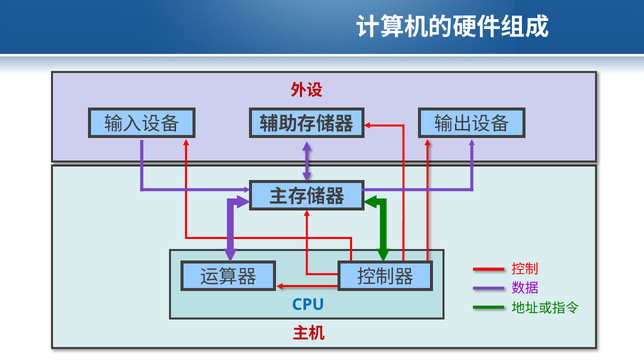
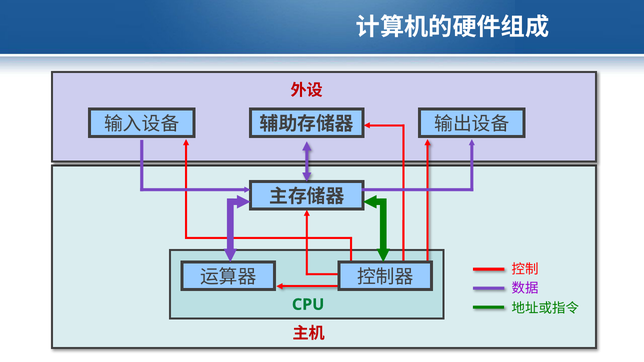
CPU colour: blue -> green (308, 305)
